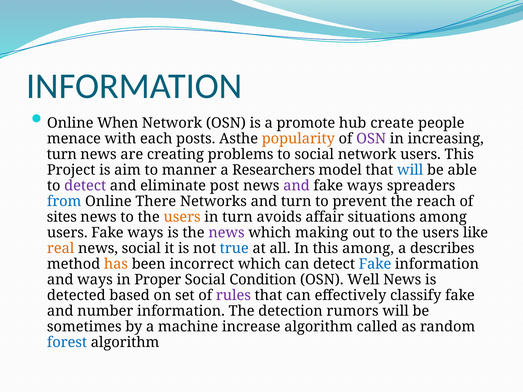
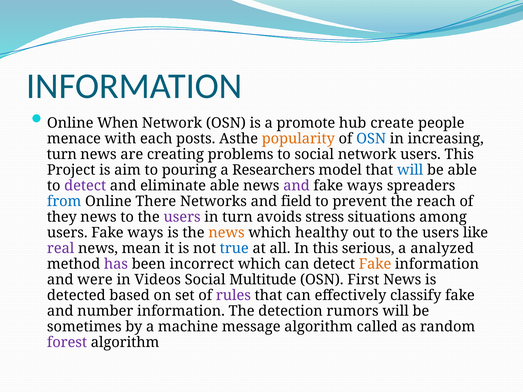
OSN colour: purple -> blue (371, 139)
manner: manner -> pouring (189, 170)
eliminate post: post -> able (225, 186)
and turn: turn -> field (296, 201)
sites: sites -> they (62, 217)
users colour: orange -> purple (182, 217)
affair: affair -> stress (325, 217)
news colour: purple -> orange (226, 233)
making: making -> healthy (322, 233)
real colour: orange -> purple (61, 249)
news social: social -> mean (141, 249)
this among: among -> serious (368, 249)
describes: describes -> analyzed (442, 249)
has colour: orange -> purple (116, 264)
Fake colour: blue -> orange (375, 264)
and ways: ways -> were (95, 280)
Proper: Proper -> Videos (158, 280)
Condition: Condition -> Multitude (263, 280)
Well: Well -> First (363, 280)
increase: increase -> message (251, 327)
forest colour: blue -> purple (67, 343)
